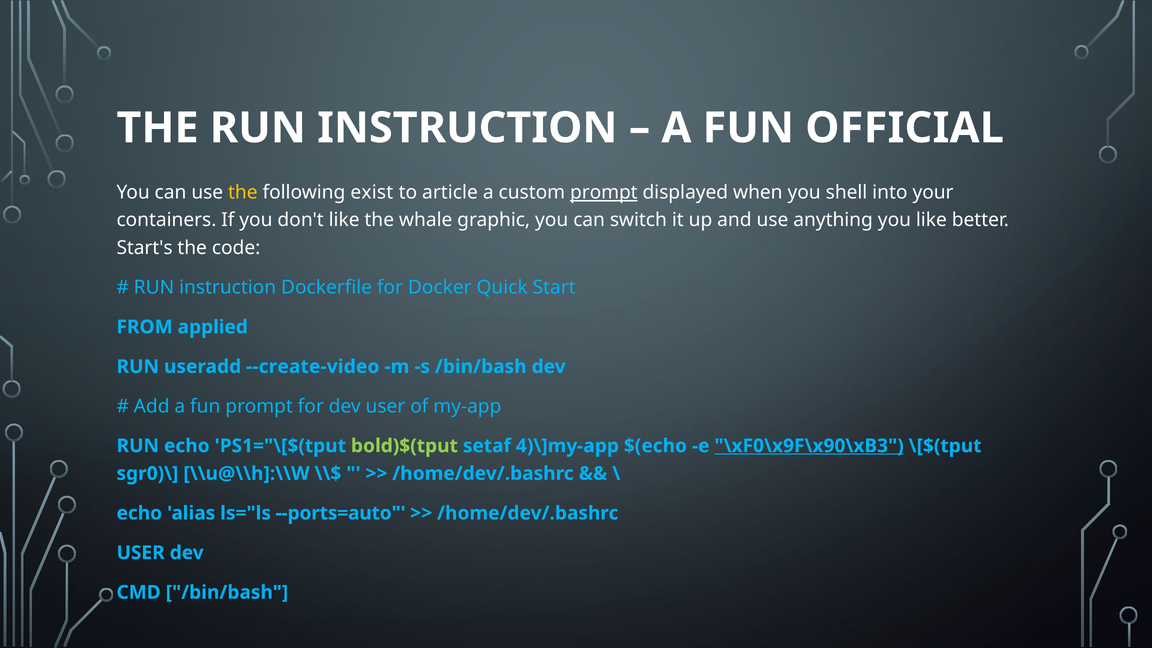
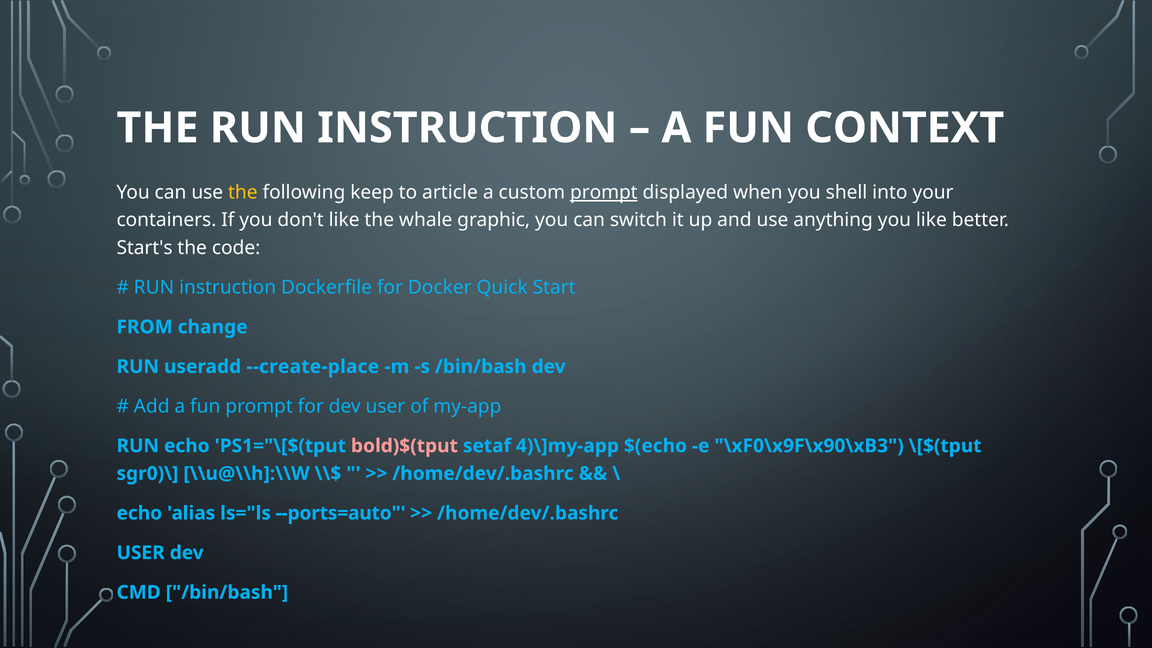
OFFICIAL: OFFICIAL -> CONTEXT (905, 128)
exist: exist -> keep (372, 193)
applied: applied -> change (213, 327)
--create-video: --create-video -> --create-place (313, 367)
bold)$(tput colour: light green -> pink (404, 446)
\xF0\x9F\x90\xB3 underline: present -> none (809, 446)
